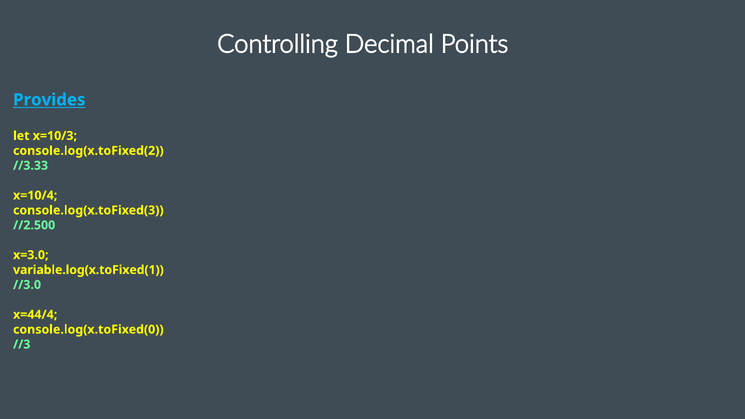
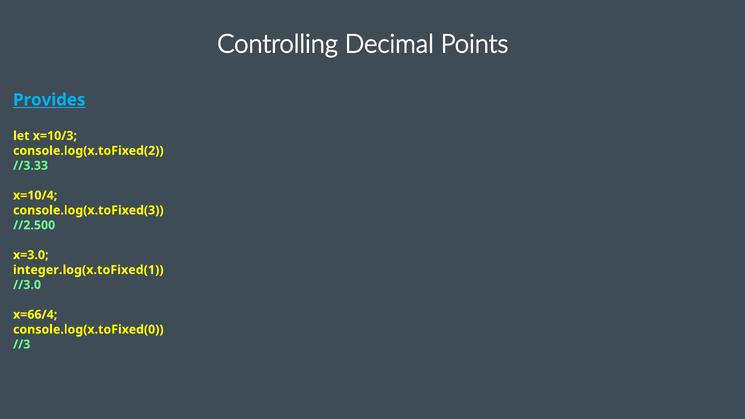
variable.log(x.toFixed(1: variable.log(x.toFixed(1 -> integer.log(x.toFixed(1 (88, 270)
x=44/4: x=44/4 -> x=66/4 (35, 315)
